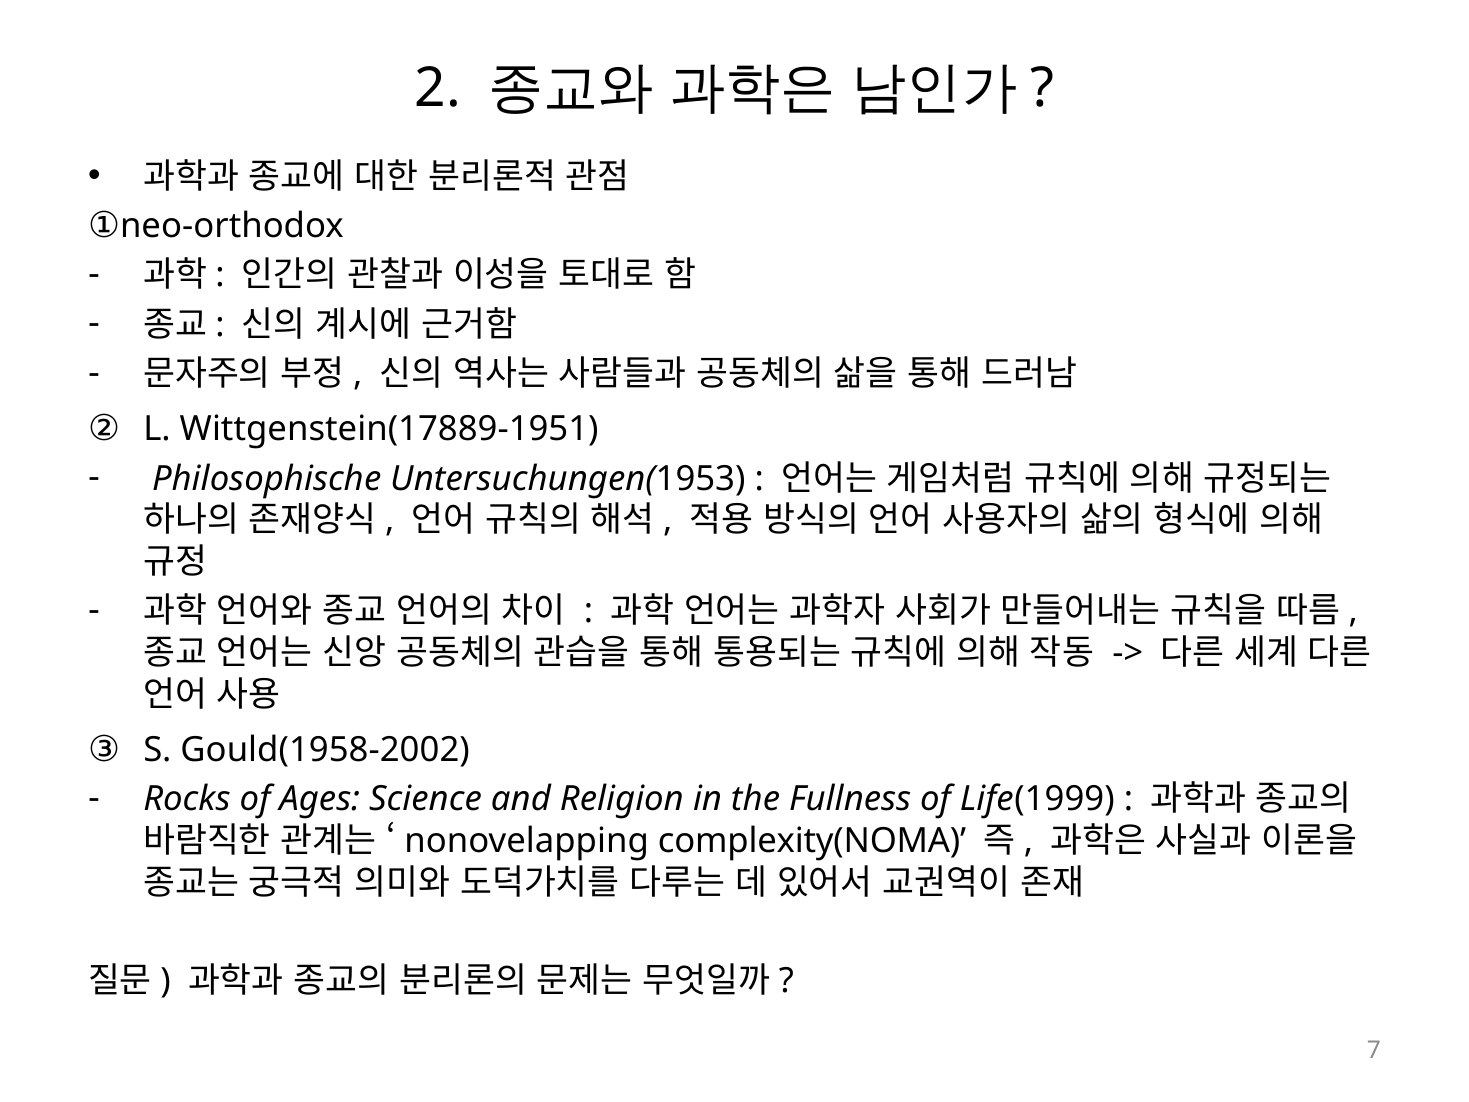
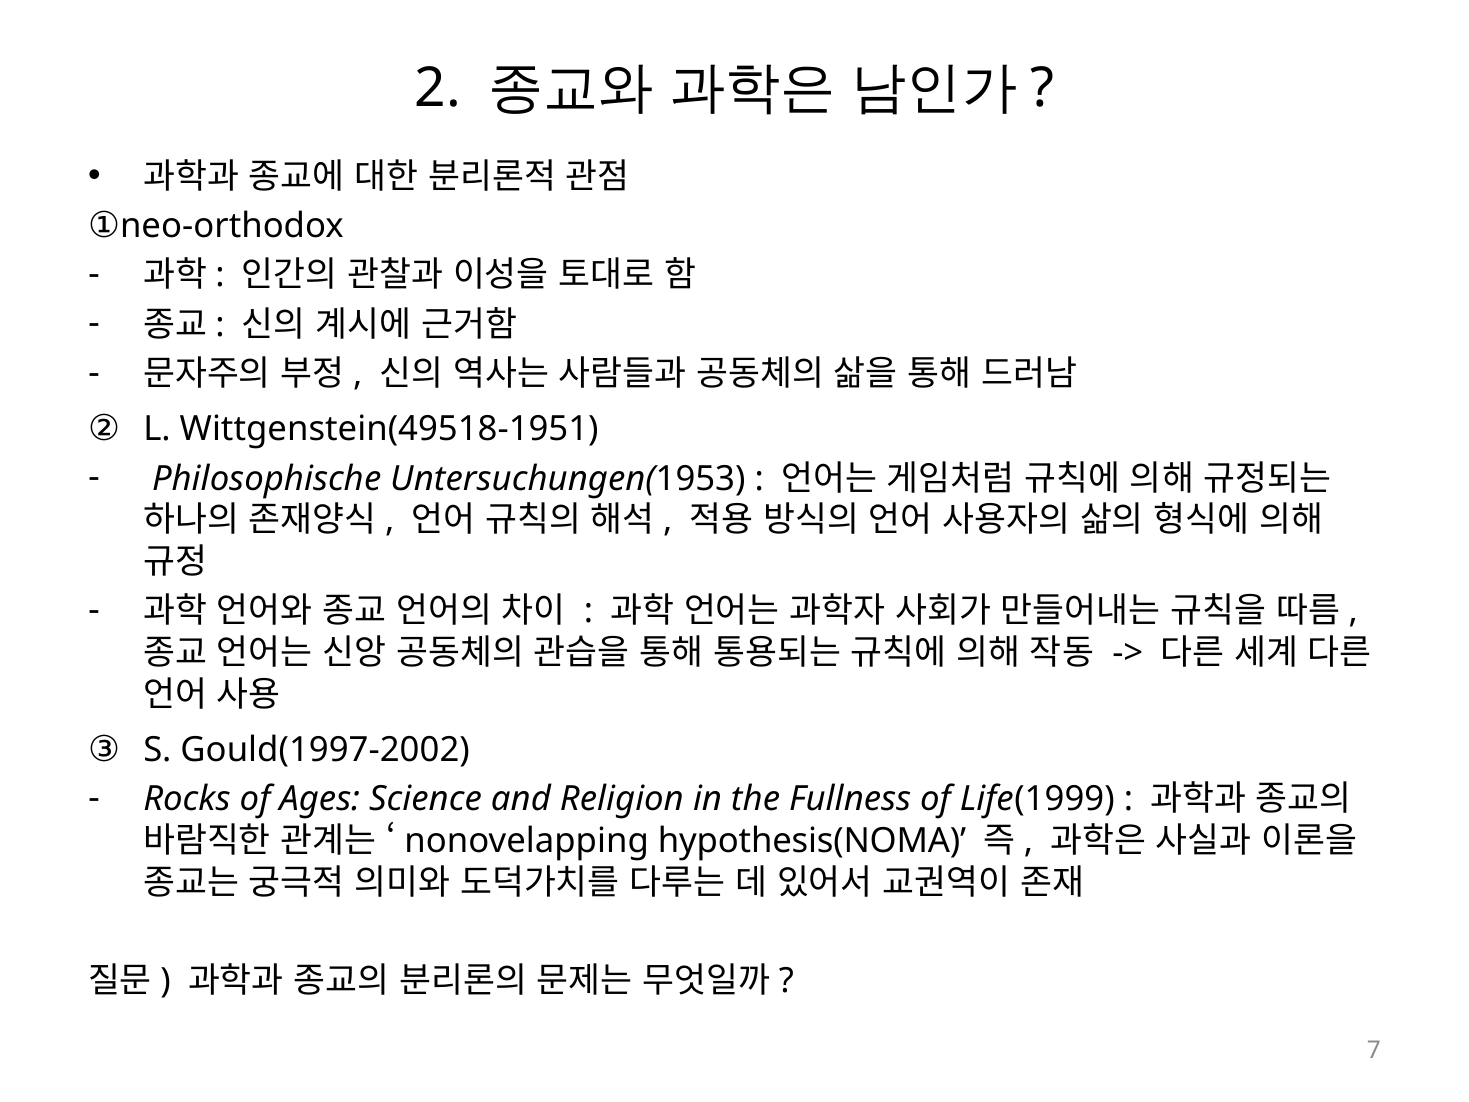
Wittgenstein(17889-1951: Wittgenstein(17889-1951 -> Wittgenstein(49518-1951 (389, 429)
Gould(1958-2002: Gould(1958-2002 -> Gould(1997-2002 (325, 750)
complexity(NOMA: complexity(NOMA -> hypothesis(NOMA (812, 841)
